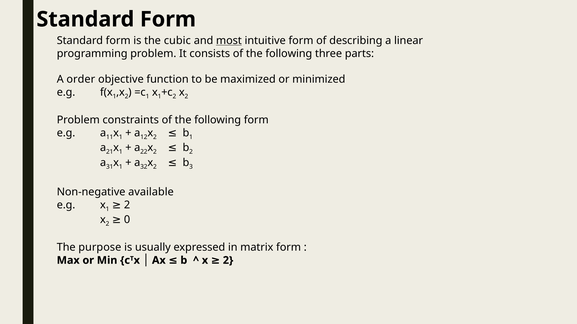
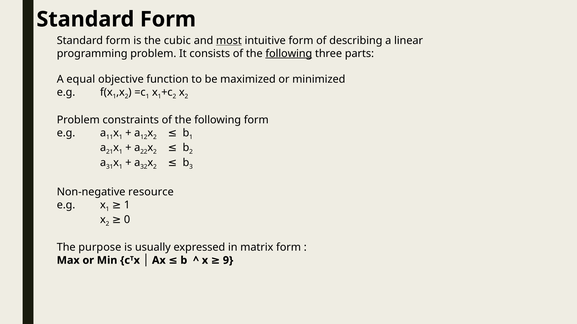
following underline: none -> present (289, 54)
order: order -> equal (81, 80)
available: available -> resource (151, 192)
2: 2 -> 1 (127, 205)
2: 2 -> 9 (228, 261)
